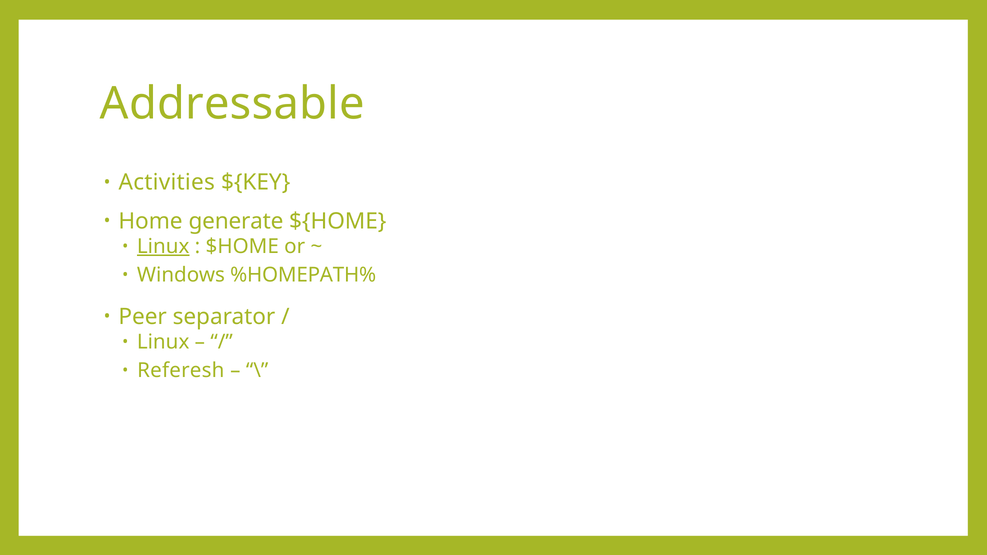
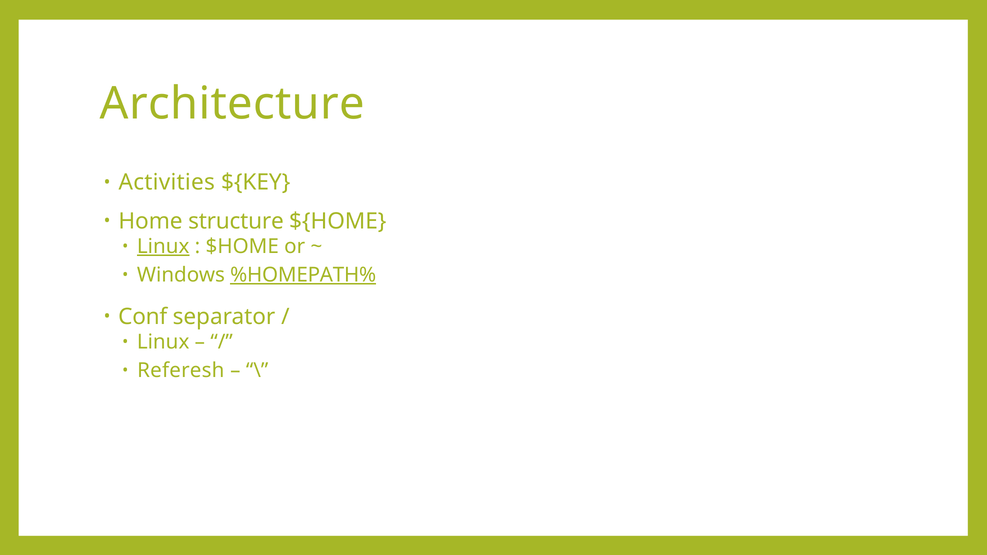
Addressable: Addressable -> Architecture (232, 104)
generate: generate -> structure (236, 221)
%HOMEPATH% underline: none -> present (303, 275)
Peer: Peer -> Conf (143, 317)
